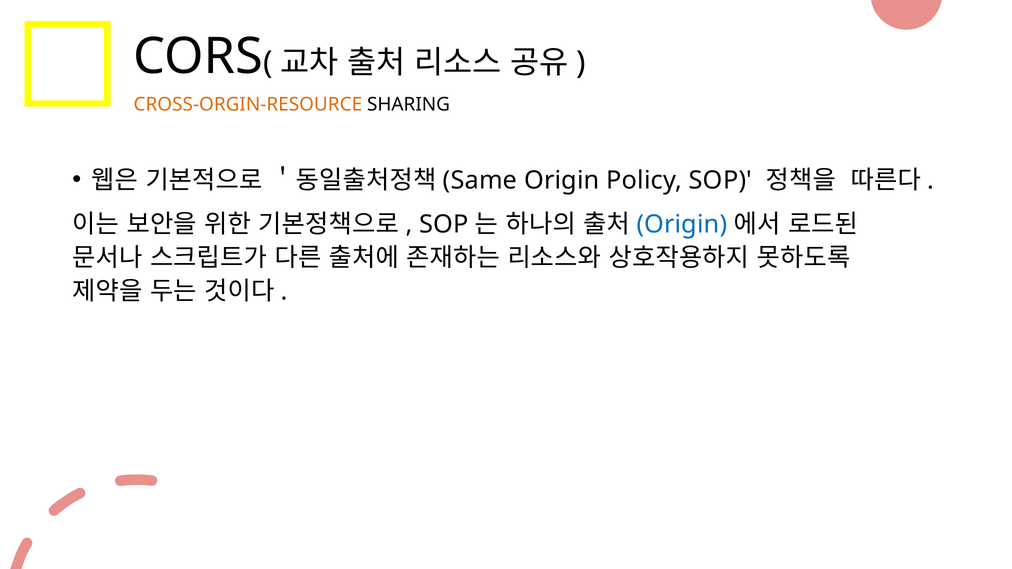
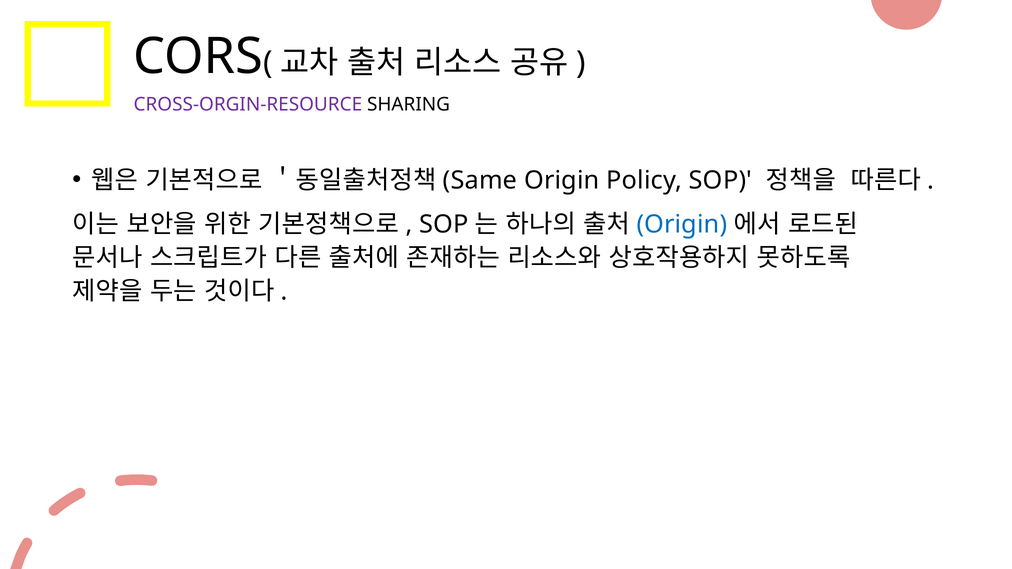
CROSS-ORGIN-RESOURCE colour: orange -> purple (248, 105)
